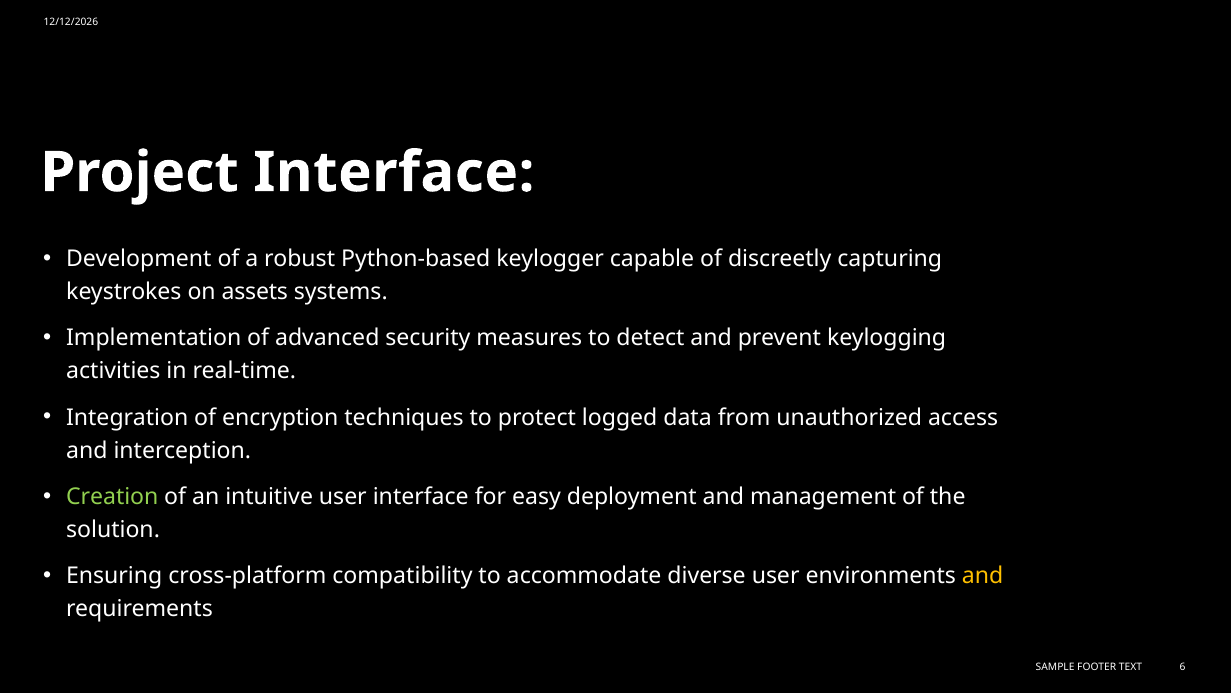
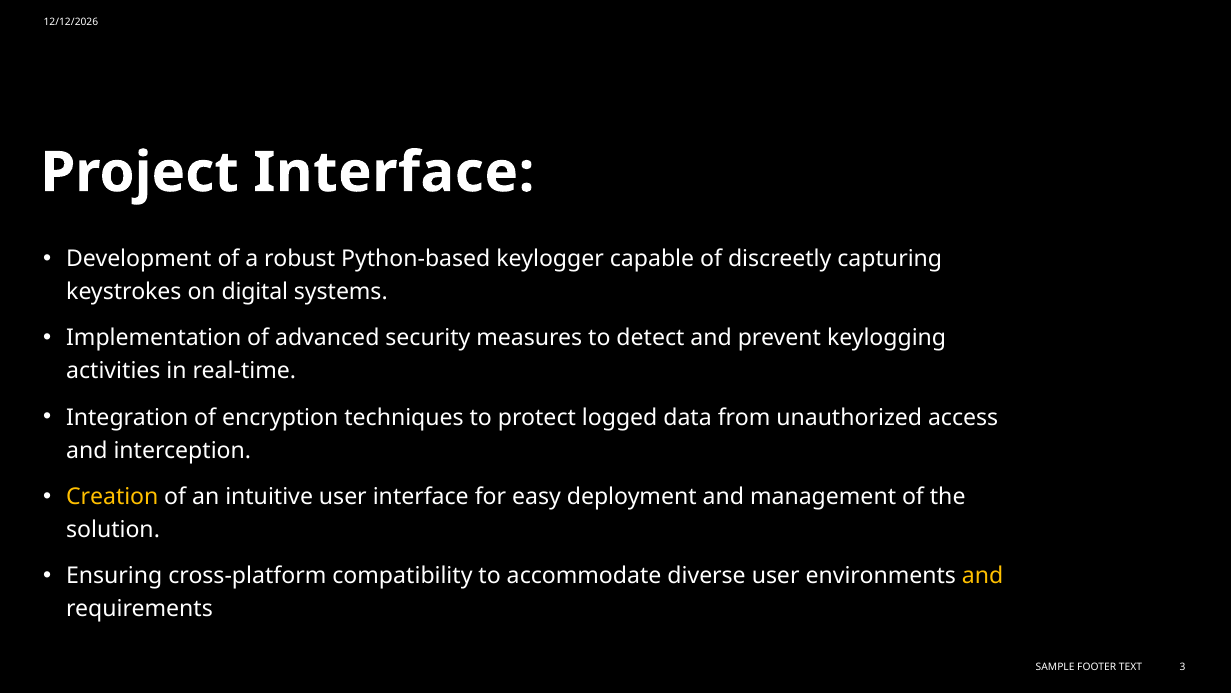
assets: assets -> digital (255, 292)
Creation colour: light green -> yellow (112, 496)
6: 6 -> 3 (1183, 667)
